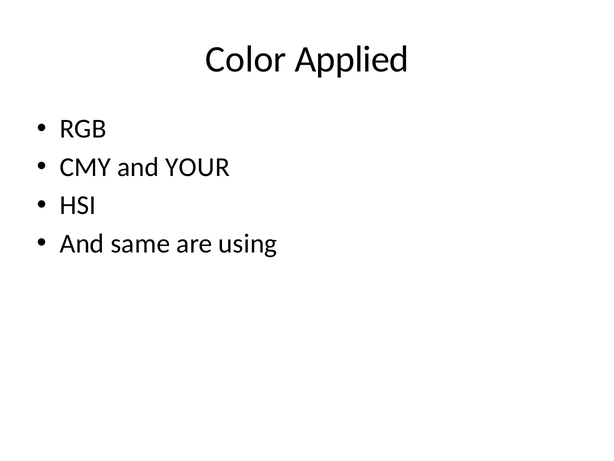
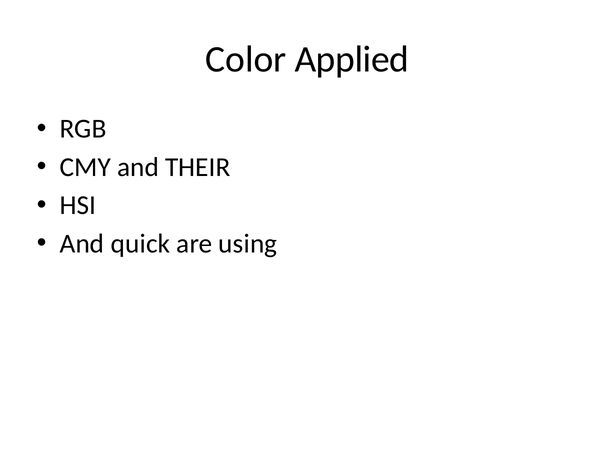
YOUR: YOUR -> THEIR (198, 167)
same: same -> quick (140, 243)
